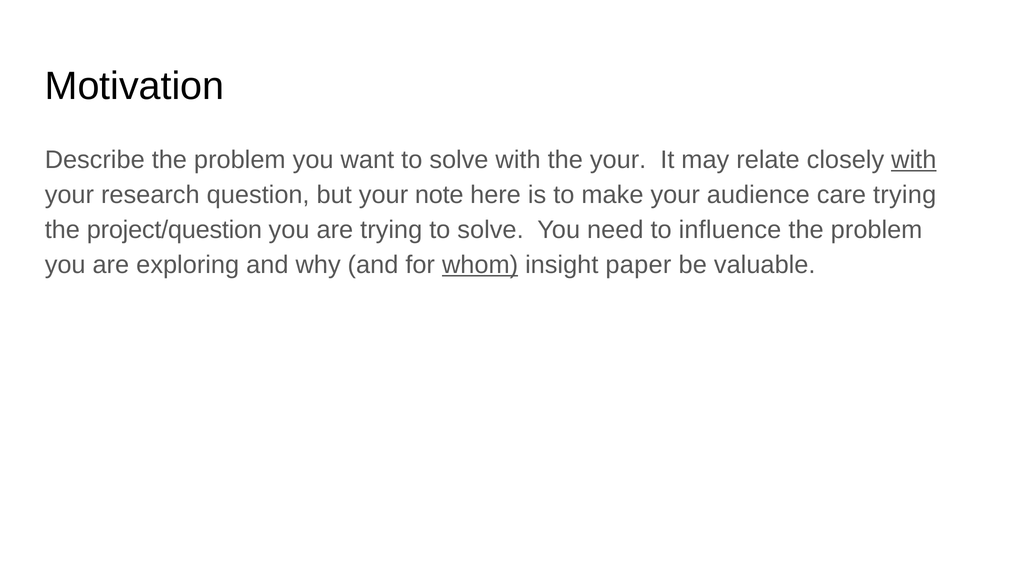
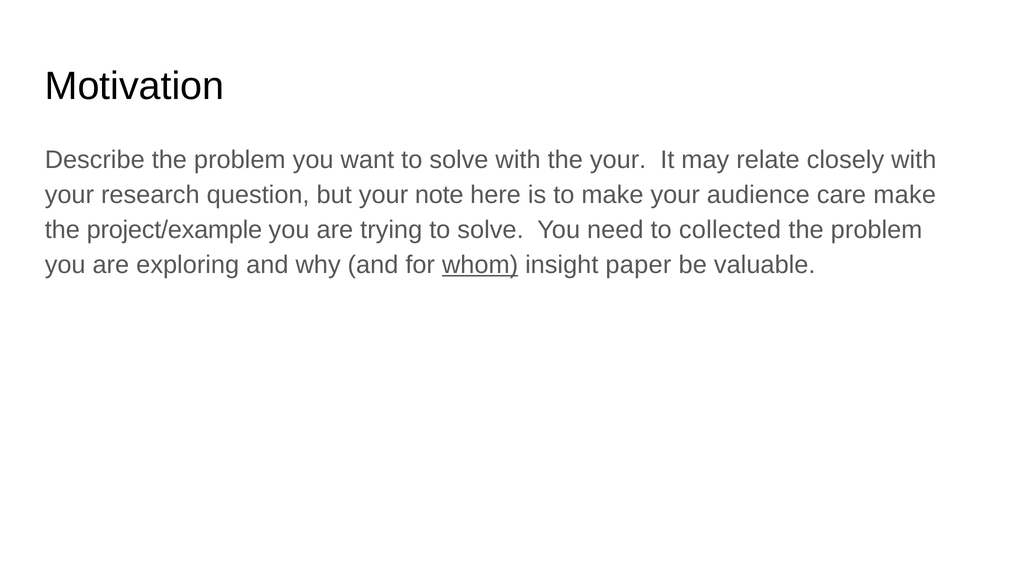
with underline: present -> none (914, 160)
care trying: trying -> make (905, 195)
project/question: project/question -> project/example (174, 230)
influence: influence -> collected (730, 230)
